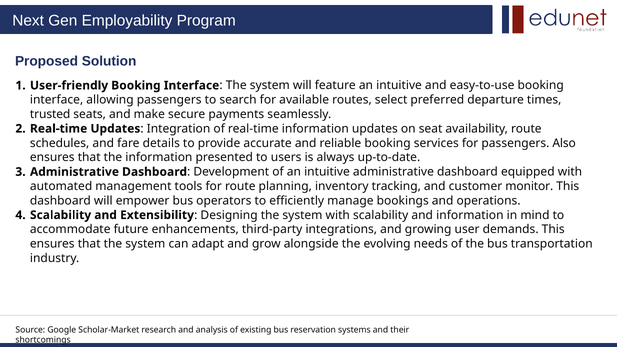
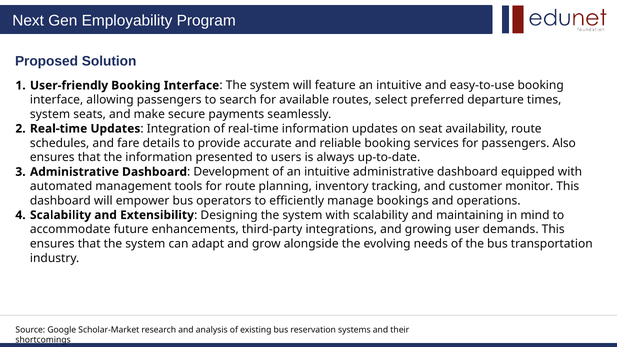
trusted: trusted -> system (50, 114)
and information: information -> maintaining (470, 215)
